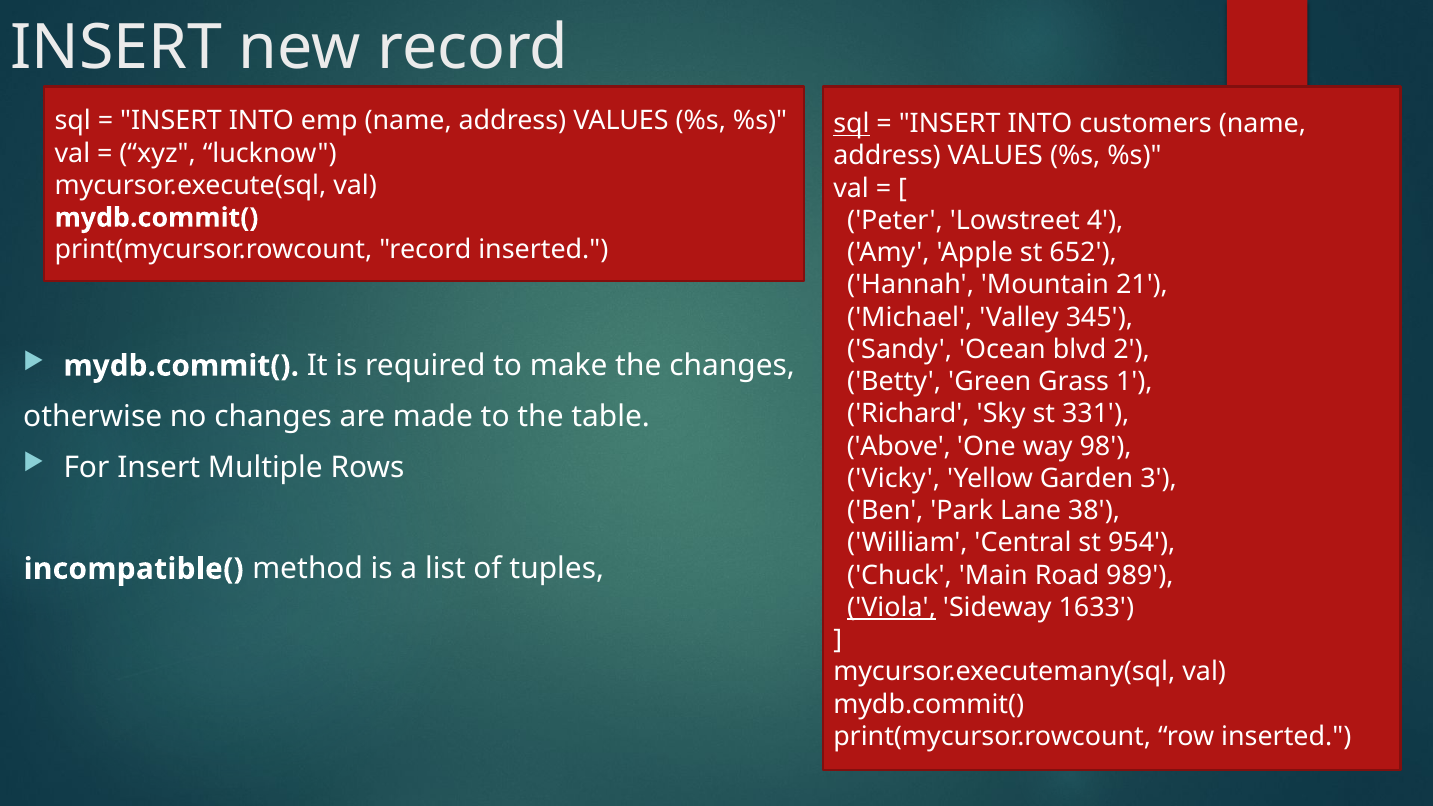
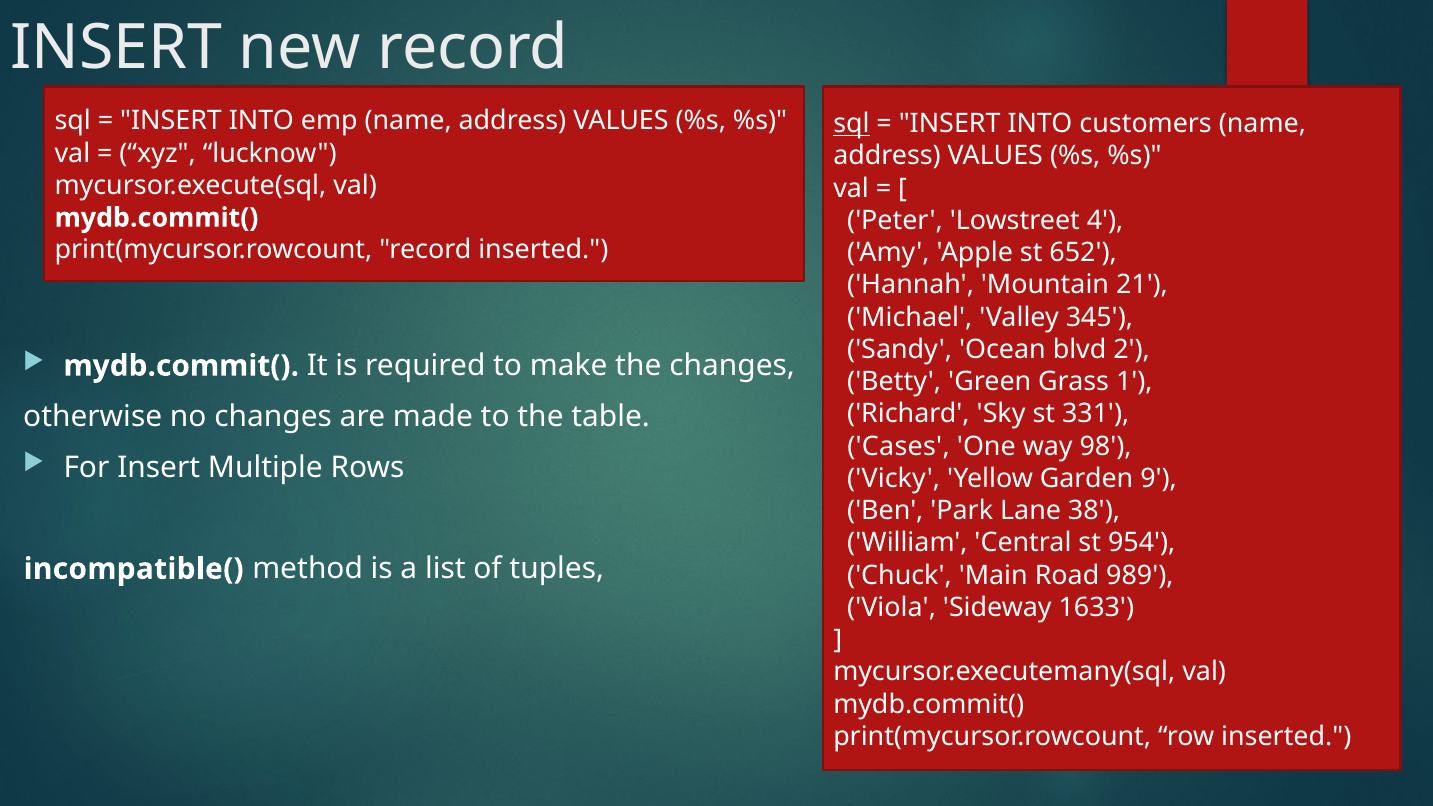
Above: Above -> Cases (898, 446)
3: 3 -> 9 (1159, 478)
Viola underline: present -> none (892, 607)
